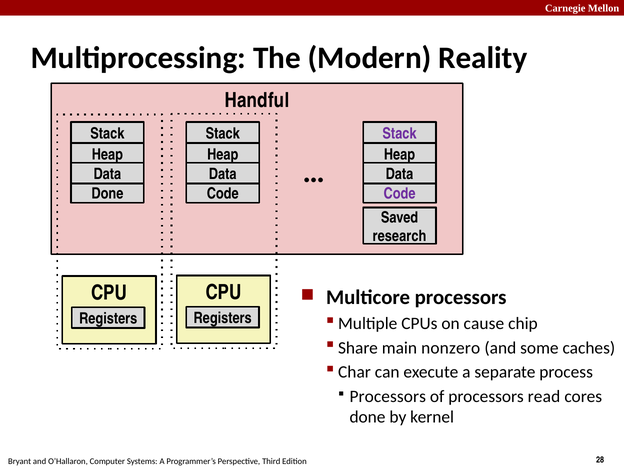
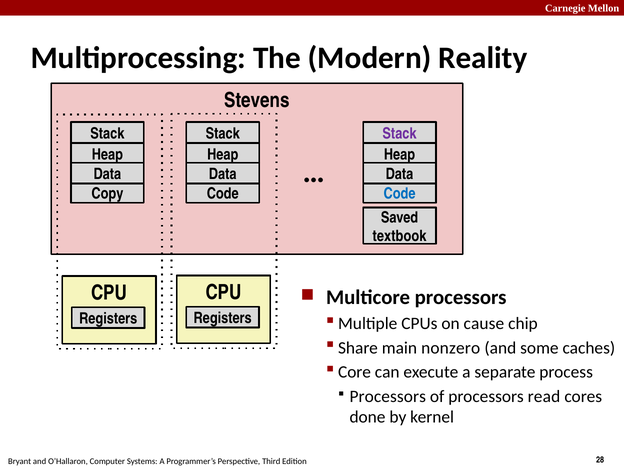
Handful: Handful -> Stevens (257, 100)
Done: Done -> Copy (107, 193)
Code colour: purple -> blue (400, 193)
research: research -> textbook (399, 236)
Char: Char -> Core (355, 372)
